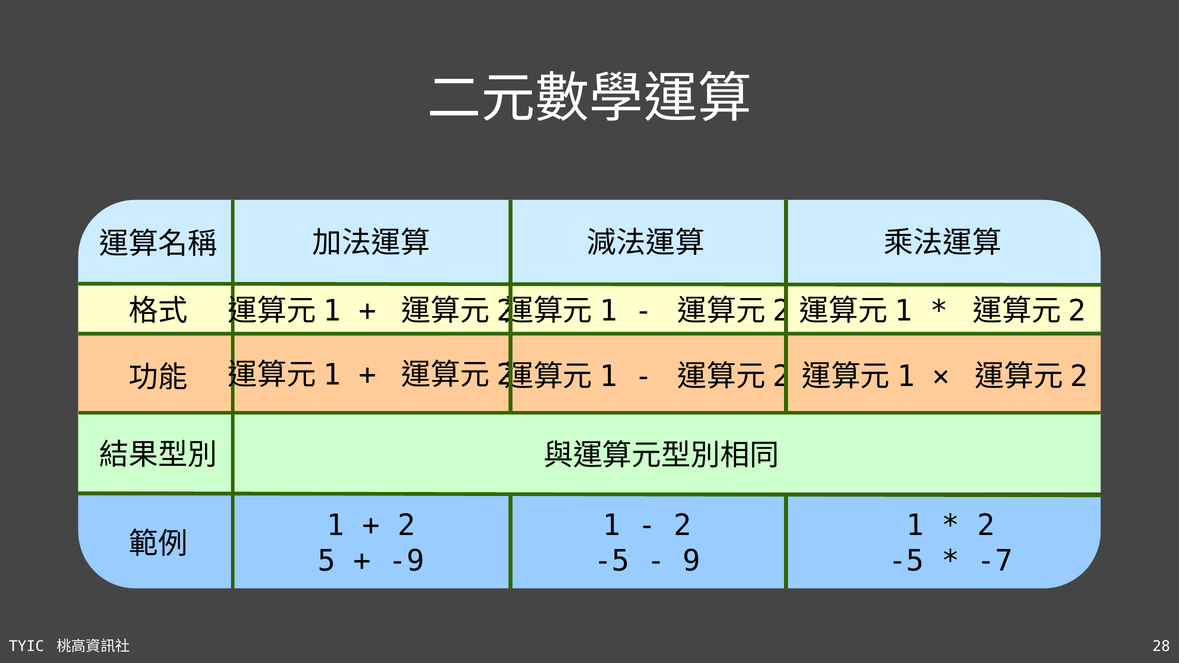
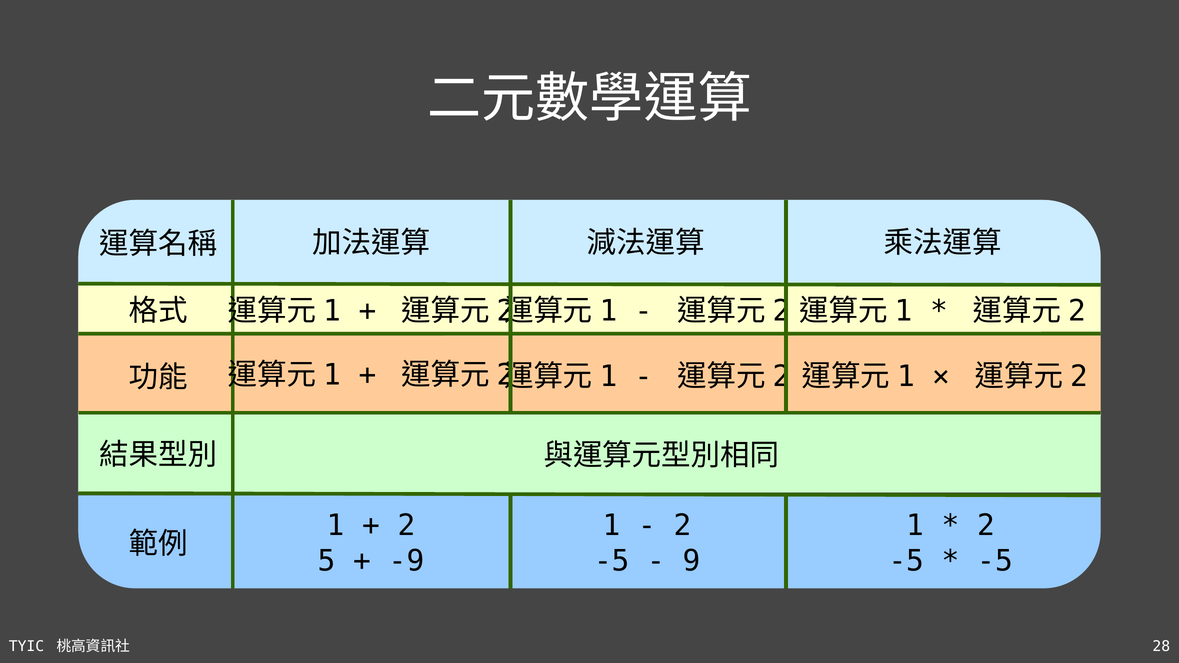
-7: -7 -> -5 (995, 561)
